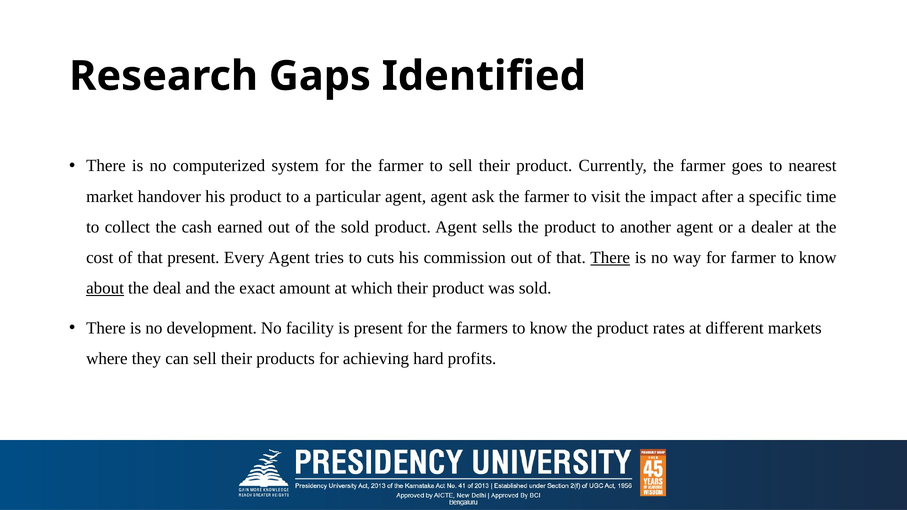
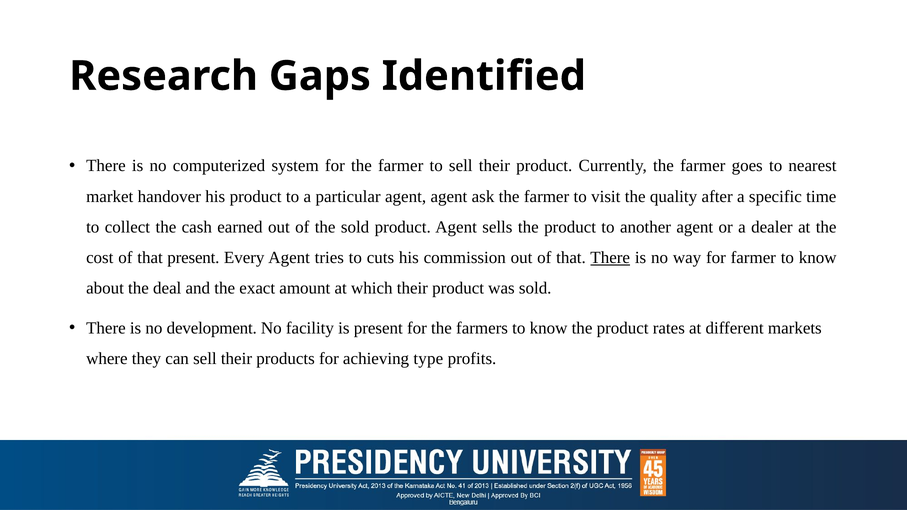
impact: impact -> quality (674, 197)
about underline: present -> none (105, 288)
hard: hard -> type (428, 359)
